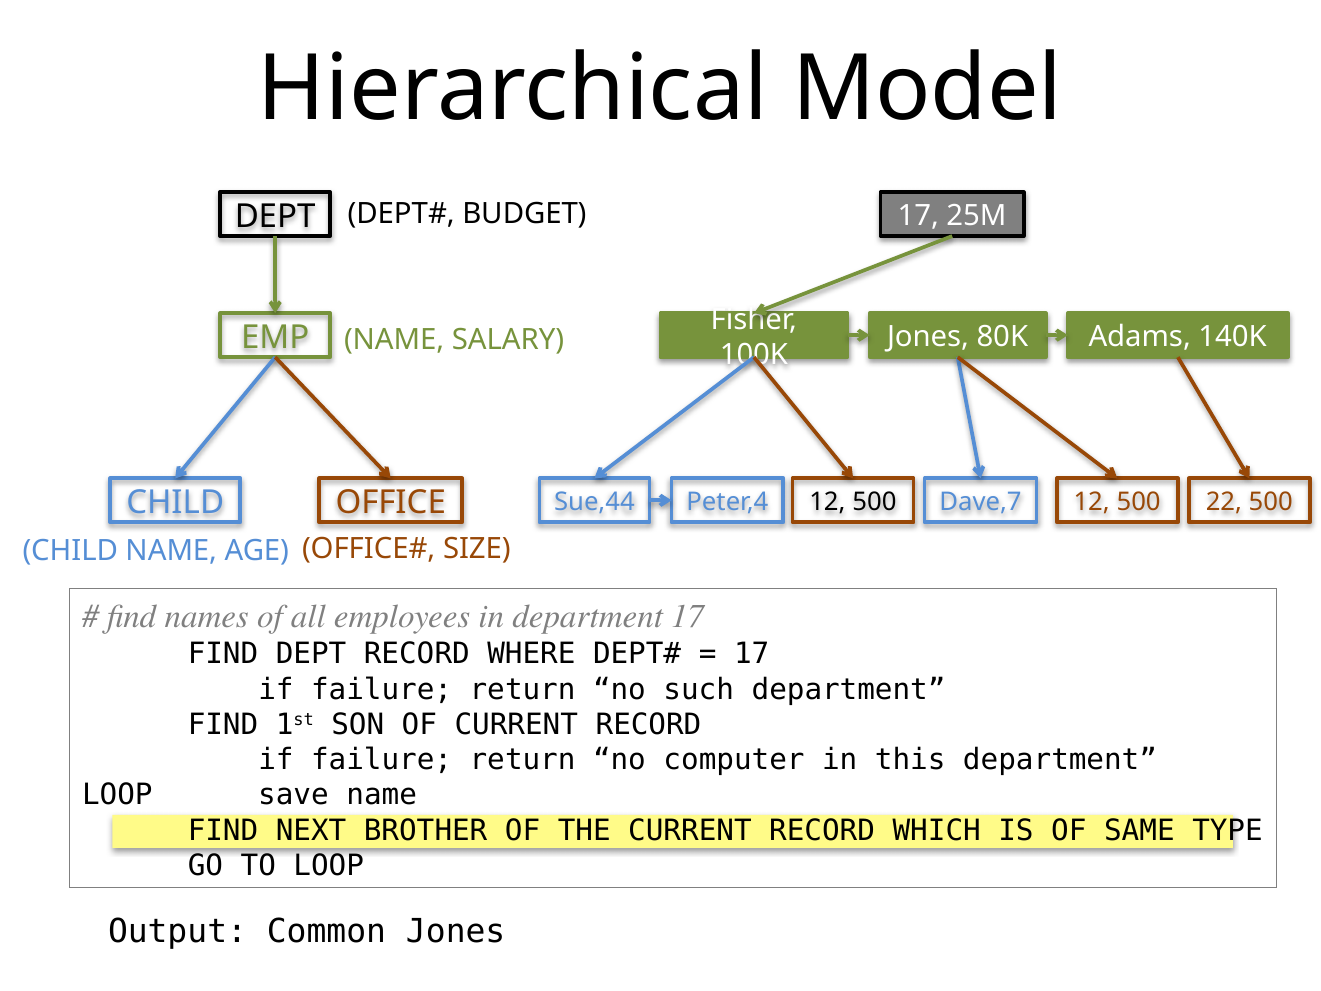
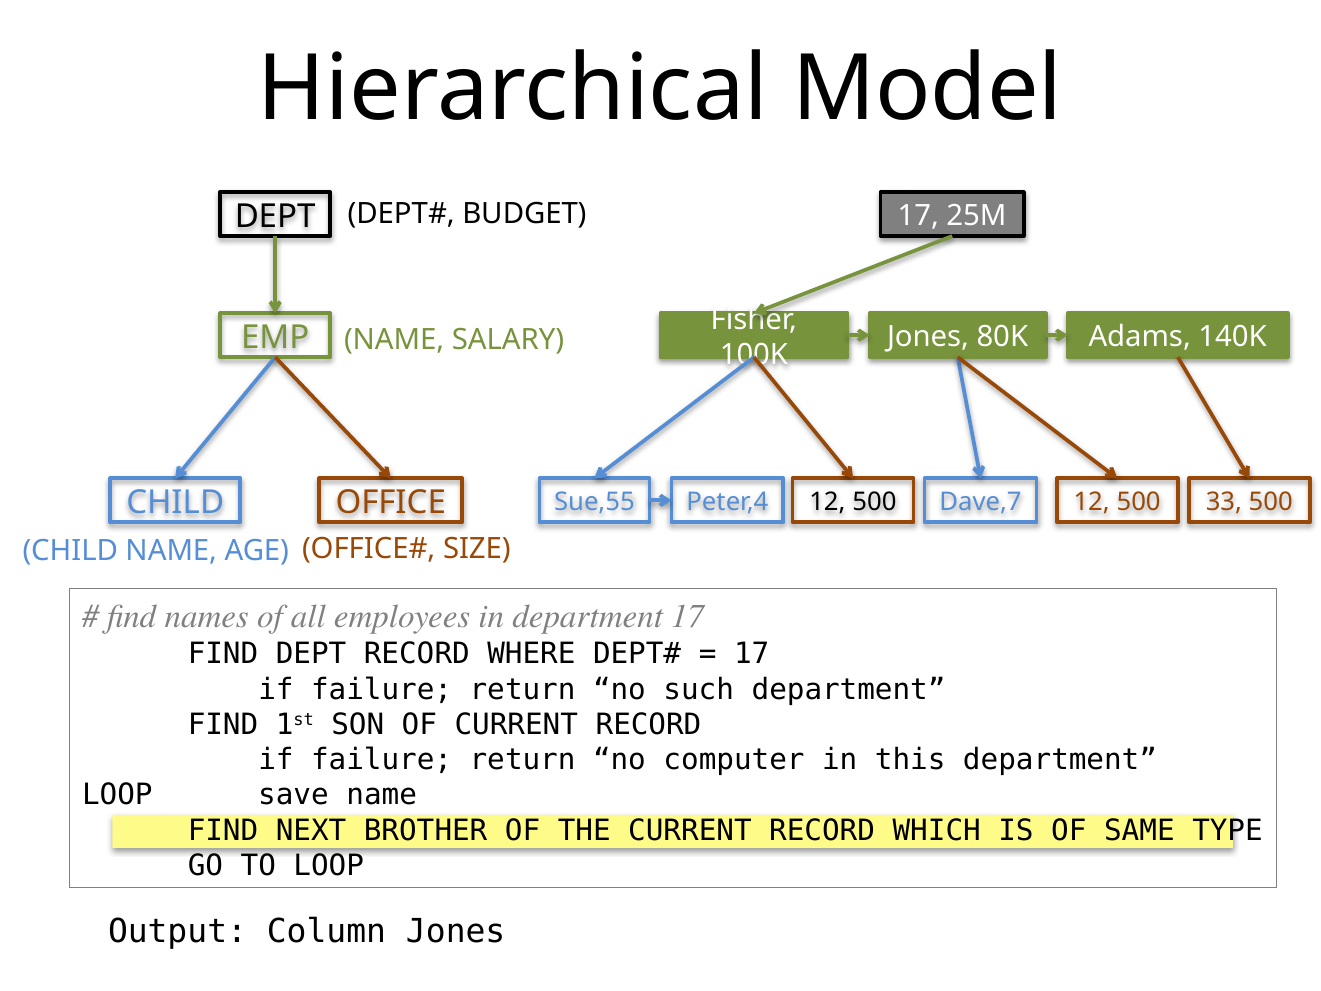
Sue,44: Sue,44 -> Sue,55 (594, 502)
22: 22 -> 33 (1224, 502)
Common: Common -> Column (326, 931)
